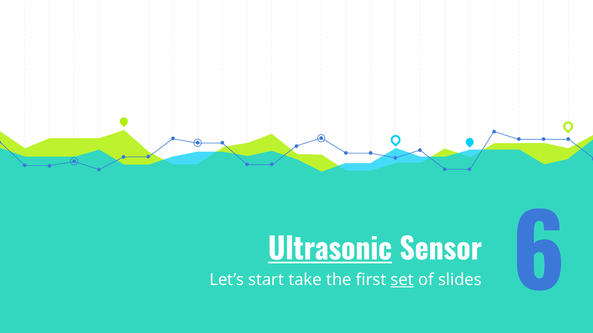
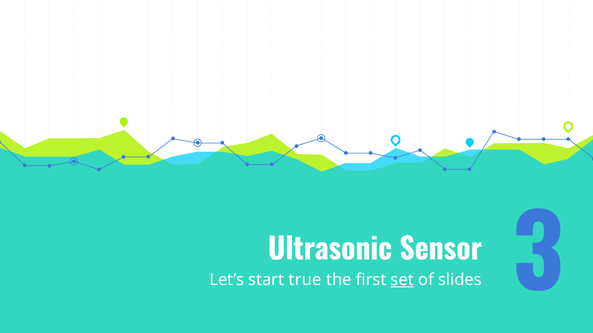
Ultrasonic underline: present -> none (330, 250)
take: take -> true (305, 280)
6: 6 -> 3 (538, 257)
